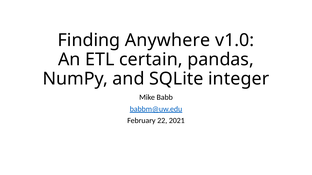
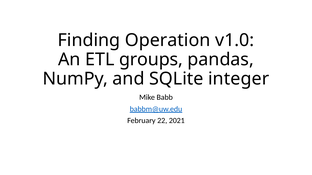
Anywhere: Anywhere -> Operation (168, 40)
certain: certain -> groups (151, 60)
